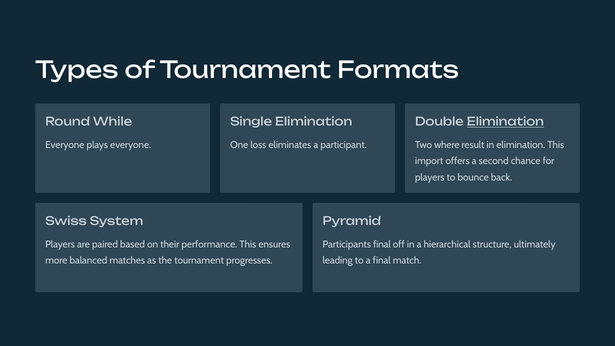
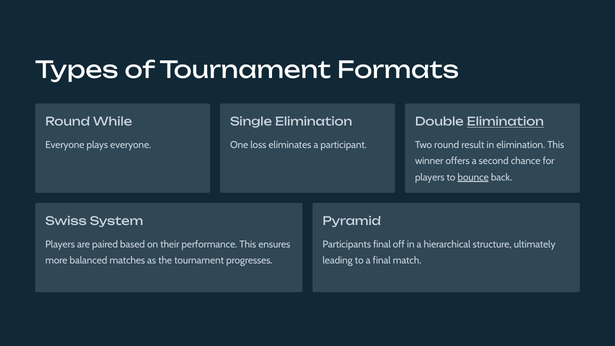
Two where: where -> round (447, 145)
import: import -> winner (429, 161)
bounce underline: none -> present (473, 177)
